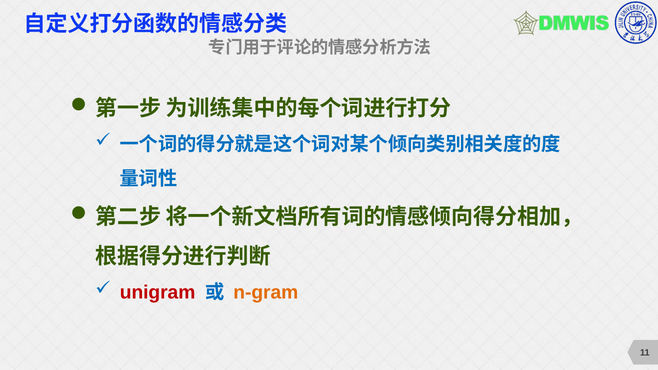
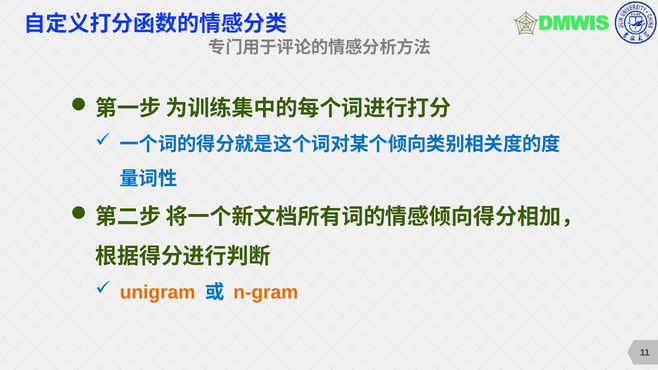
unigram colour: red -> orange (158, 293)
